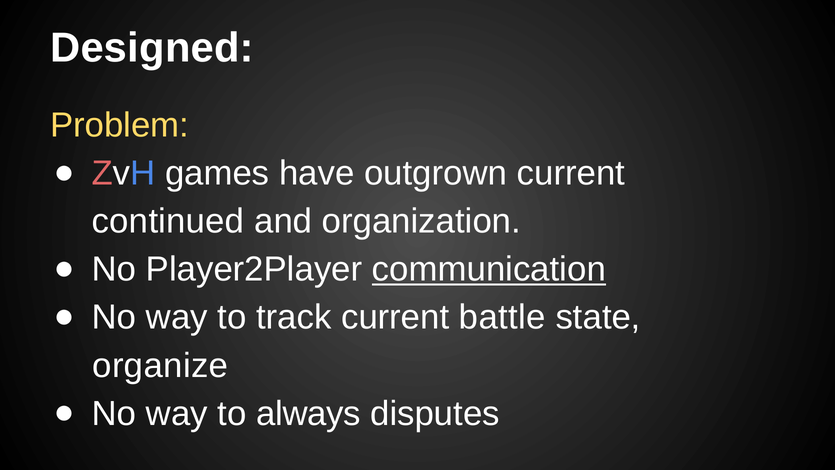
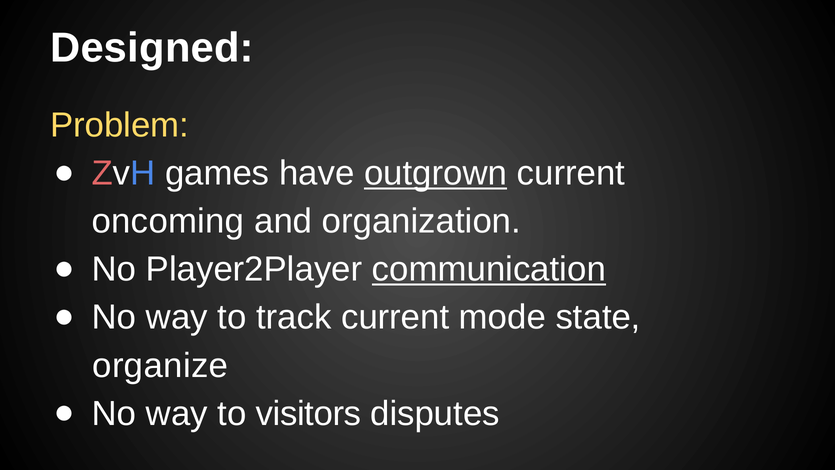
outgrown underline: none -> present (436, 173)
continued: continued -> oncoming (168, 221)
battle: battle -> mode (502, 317)
always: always -> visitors (309, 413)
